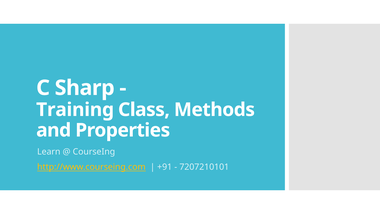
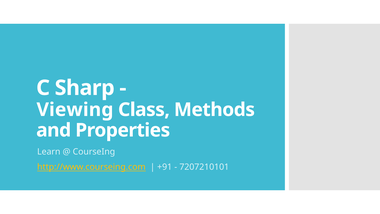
Training: Training -> Viewing (75, 110)
